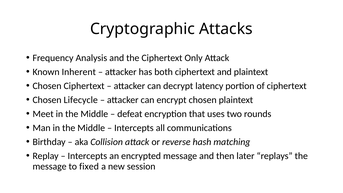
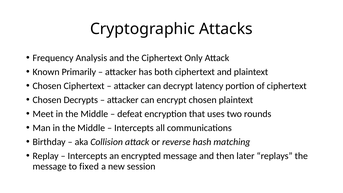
Inherent: Inherent -> Primarily (79, 72)
Lifecycle: Lifecycle -> Decrypts (81, 100)
